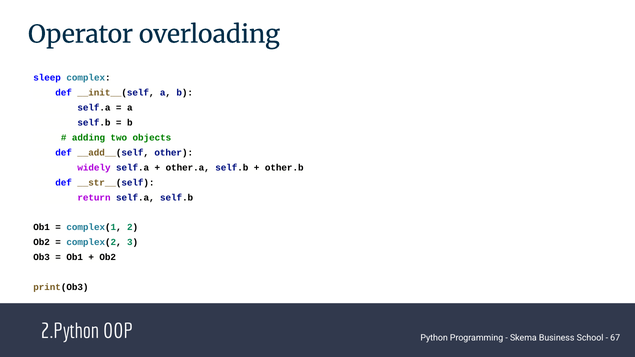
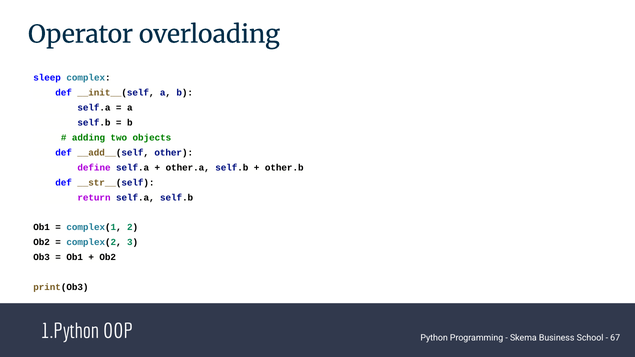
widely: widely -> define (94, 168)
2.Python: 2.Python -> 1.Python (70, 331)
